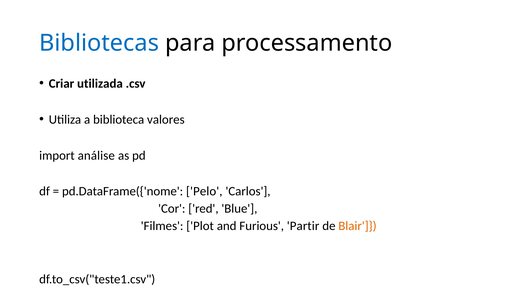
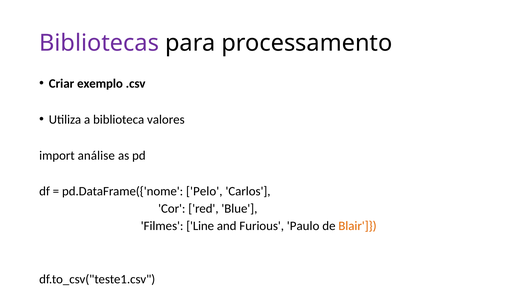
Bibliotecas colour: blue -> purple (99, 43)
utilizada: utilizada -> exemplo (100, 84)
Plot: Plot -> Line (200, 226)
Partir: Partir -> Paulo (303, 226)
